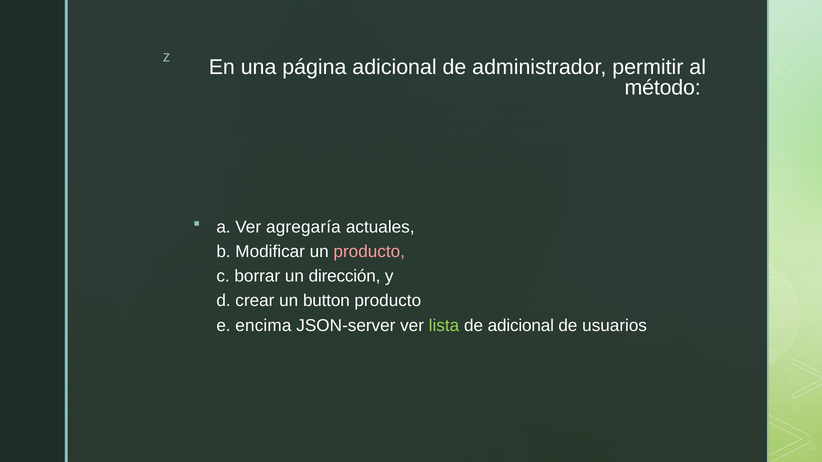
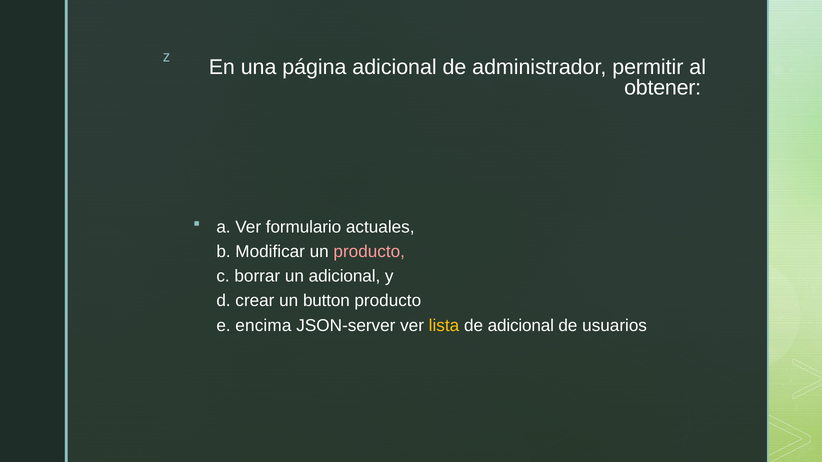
método: método -> obtener (663, 88)
agregaría: agregaría -> formulario (304, 227)
un dirección: dirección -> adicional (344, 276)
lista colour: light green -> yellow (444, 326)
